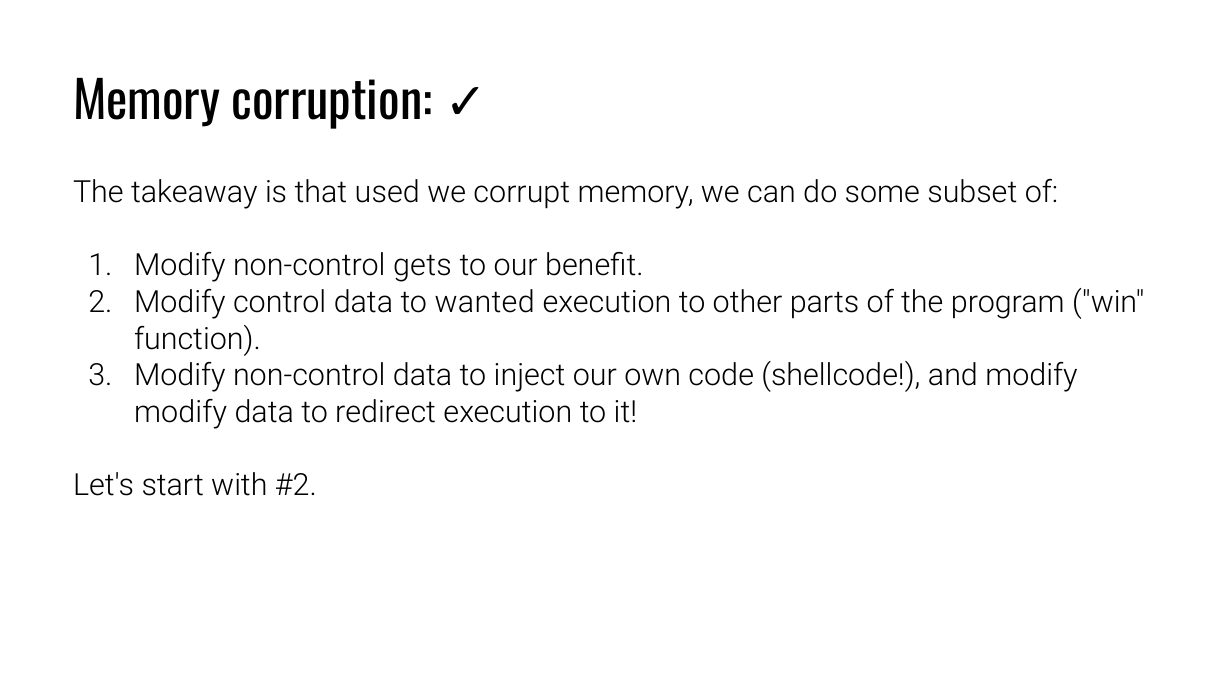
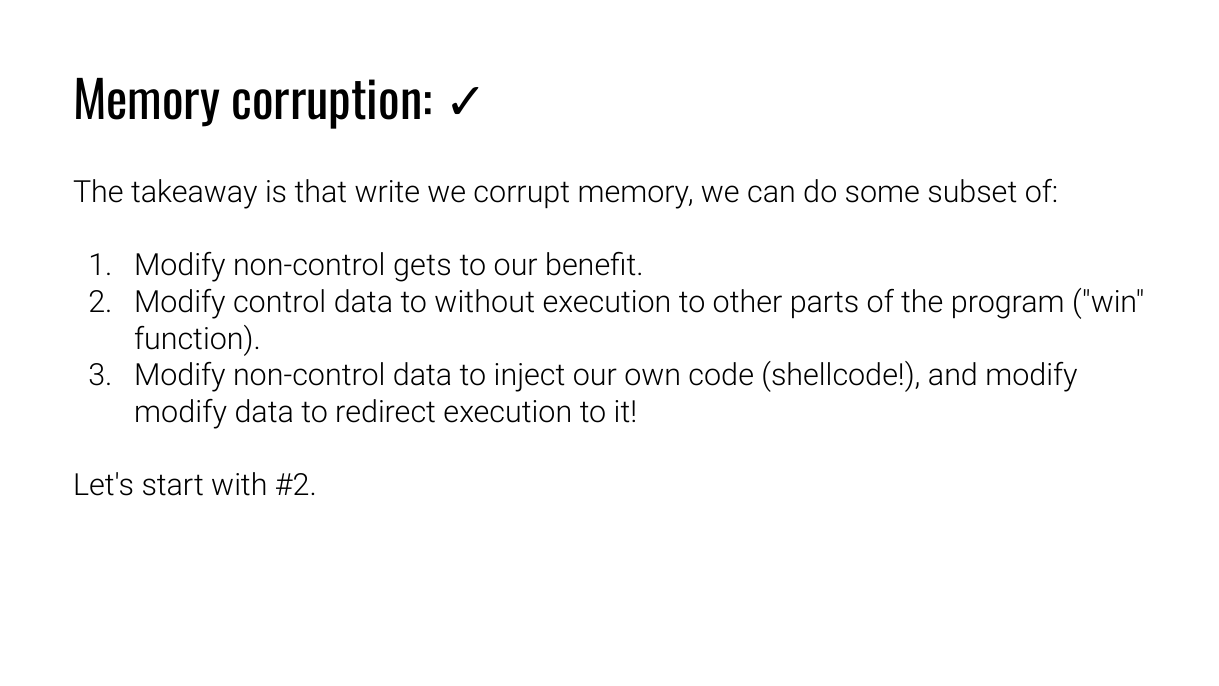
used: used -> write (387, 193)
wanted: wanted -> without (485, 302)
